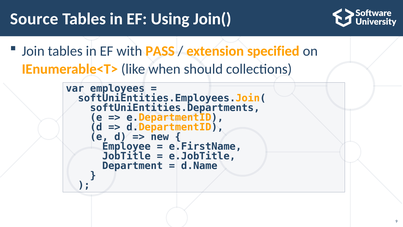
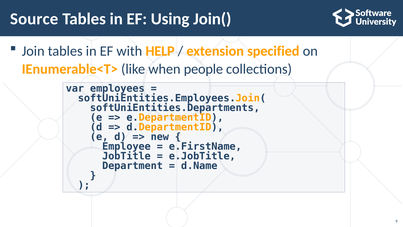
PASS: PASS -> HELP (160, 51)
should: should -> people (203, 69)
